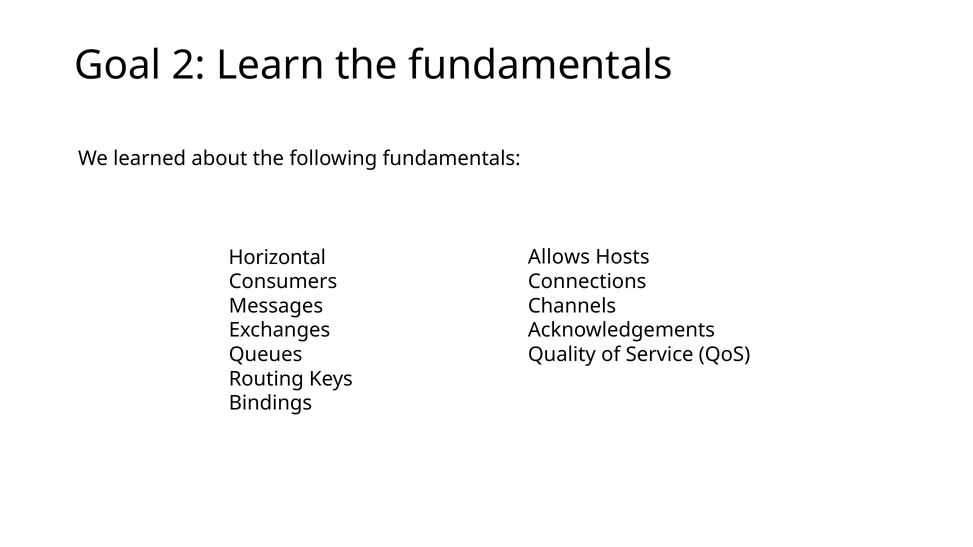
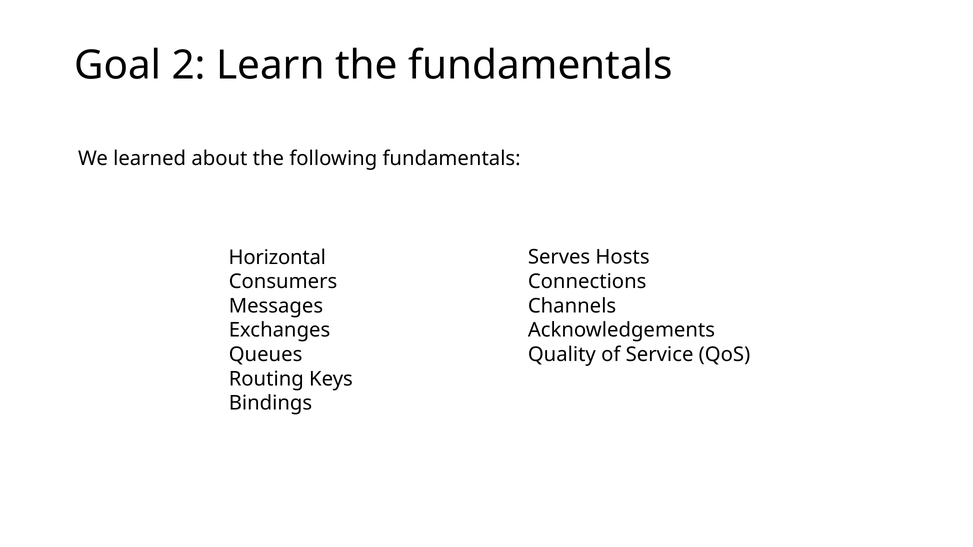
Allows: Allows -> Serves (559, 257)
